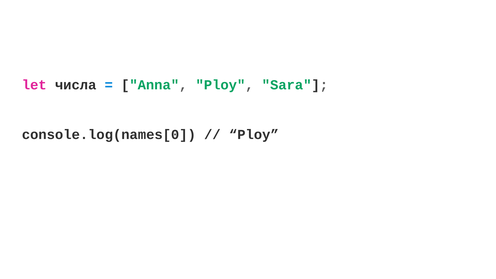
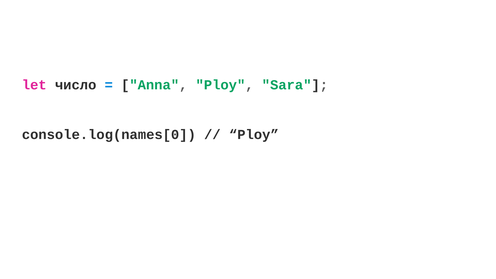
числа: числа -> число (76, 85)
